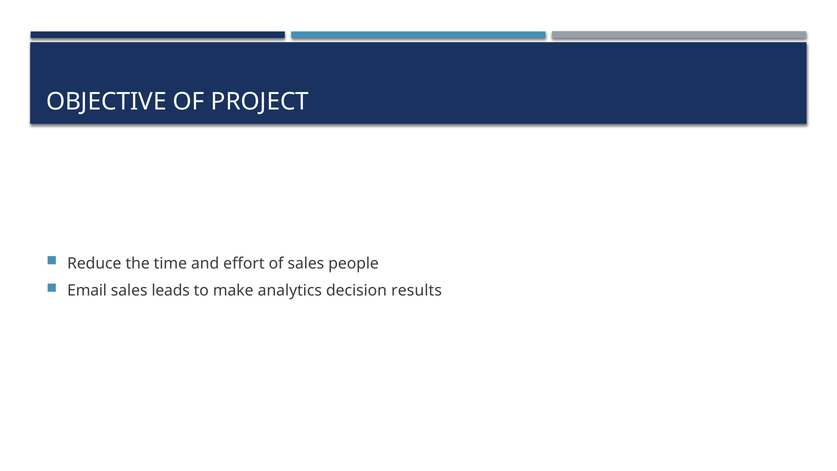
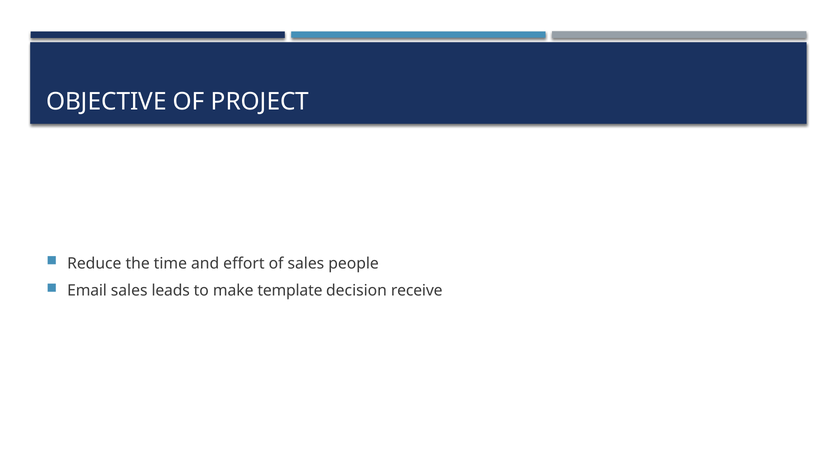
analytics: analytics -> template (290, 291)
results: results -> receive (417, 291)
